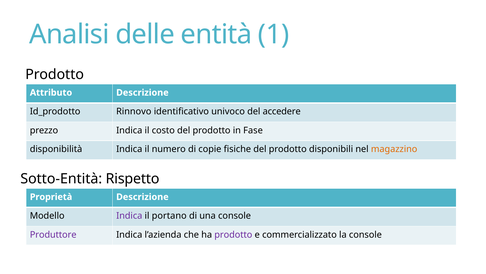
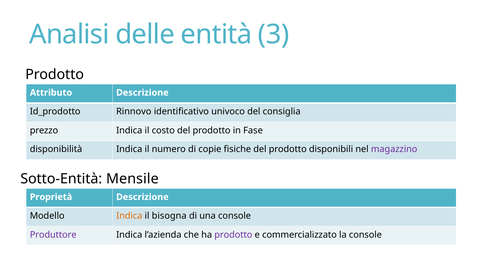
1: 1 -> 3 (274, 35)
accedere: accedere -> consiglia (282, 111)
magazzino colour: orange -> purple (394, 149)
Rispetto: Rispetto -> Mensile (132, 178)
Indica colour: purple -> orange (129, 215)
portano: portano -> bisogna (169, 215)
